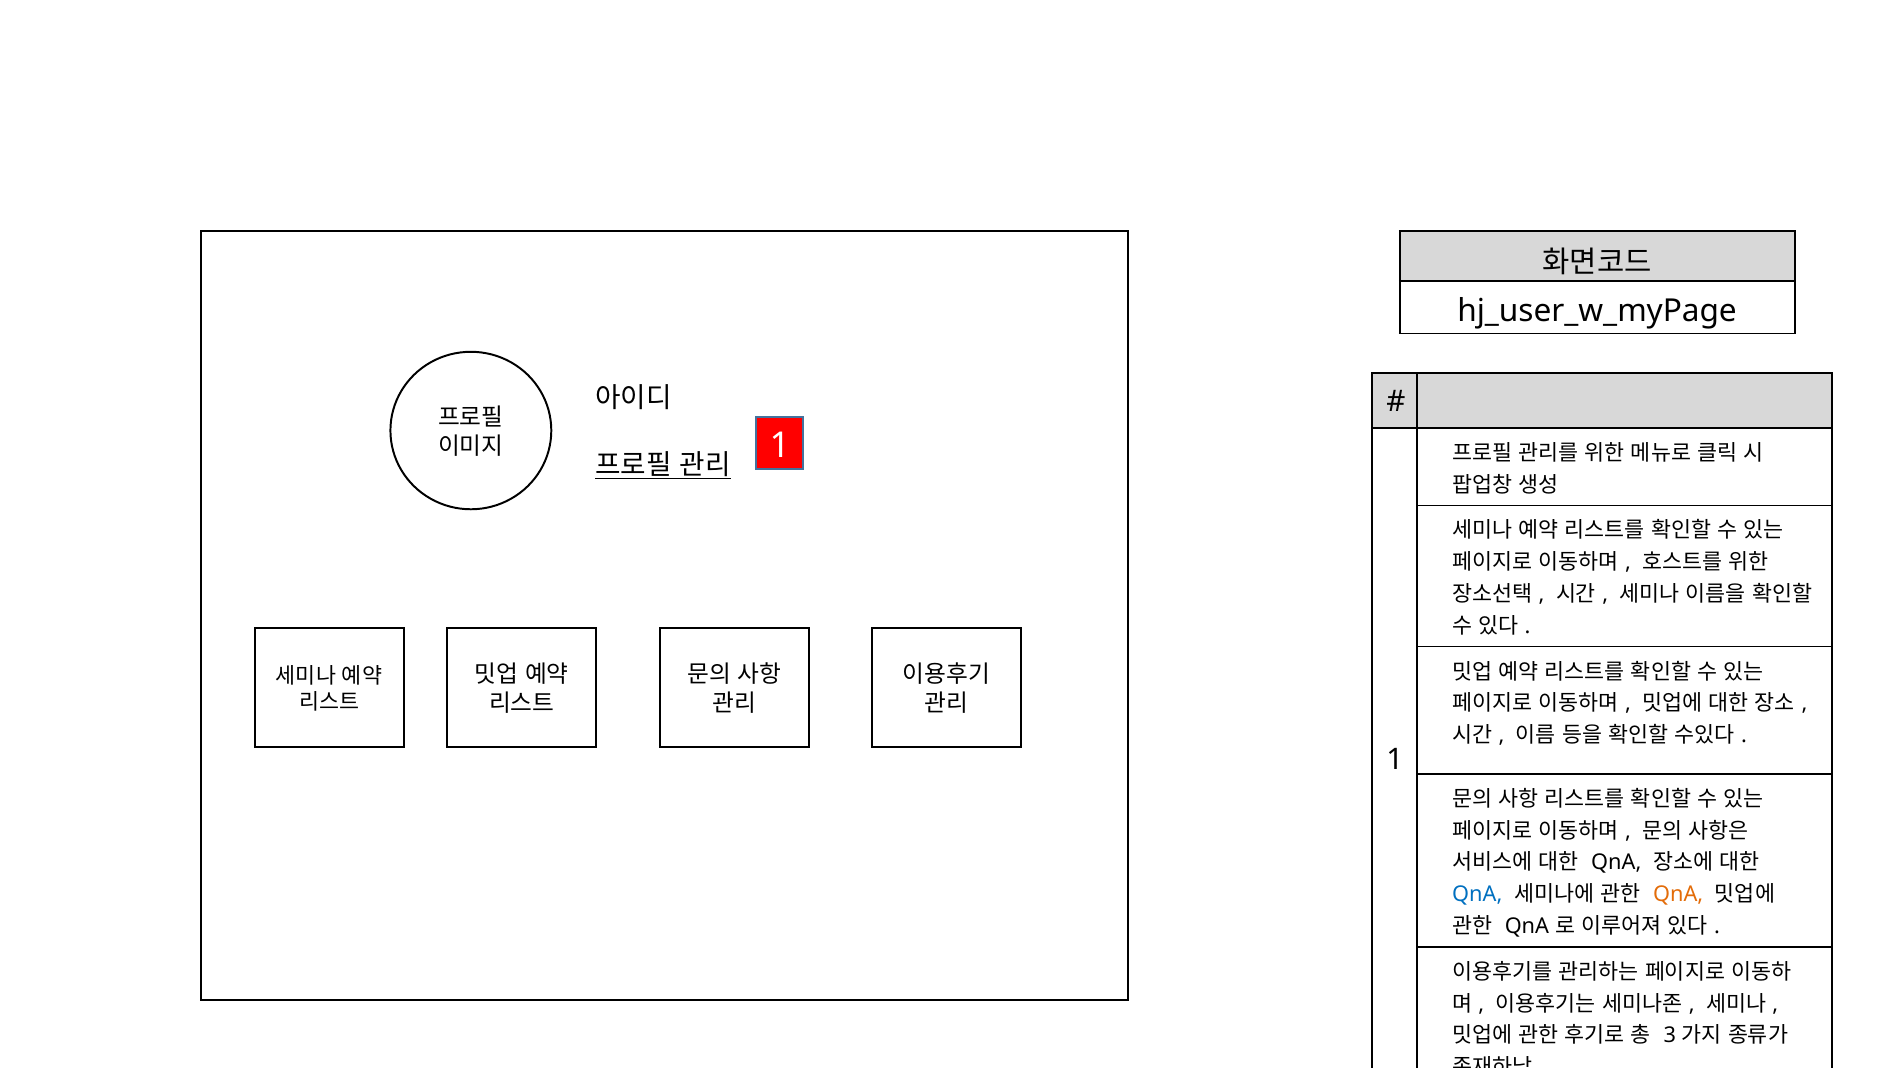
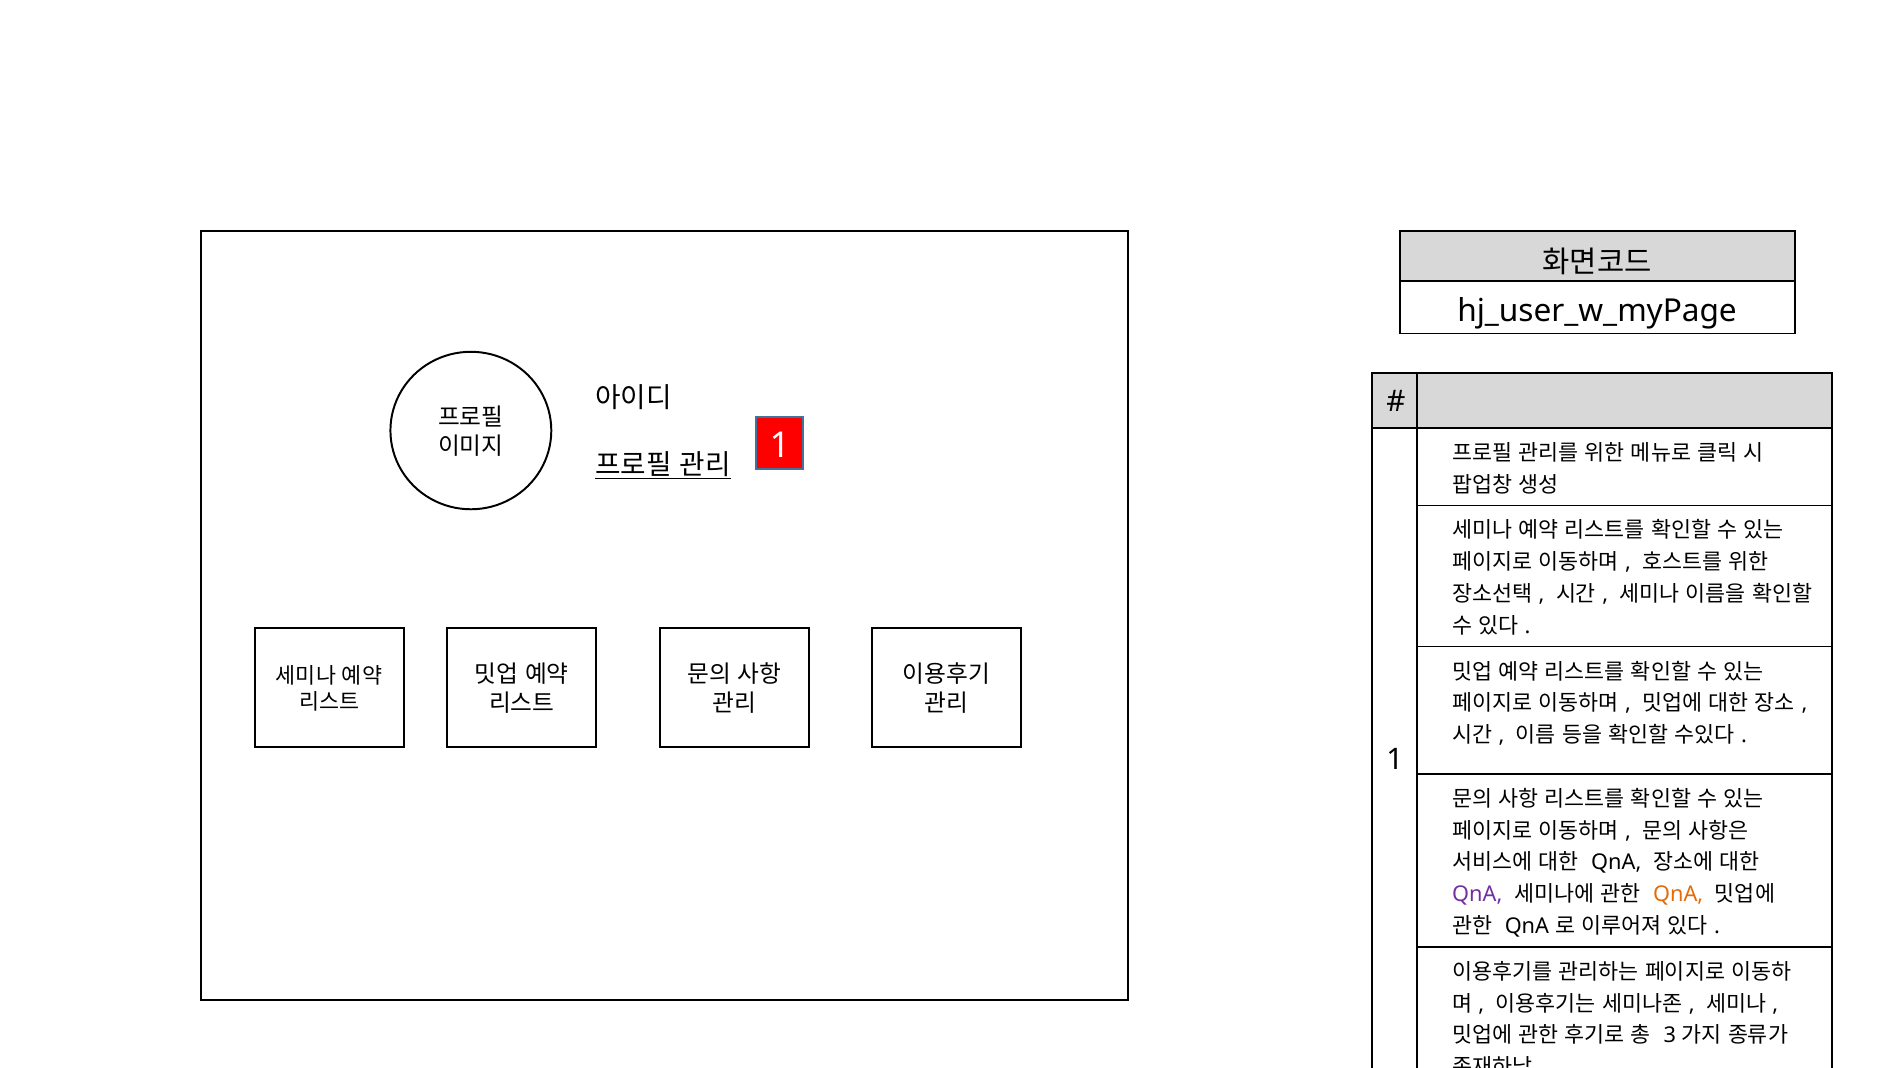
QnA colour: blue -> purple (1477, 895)
